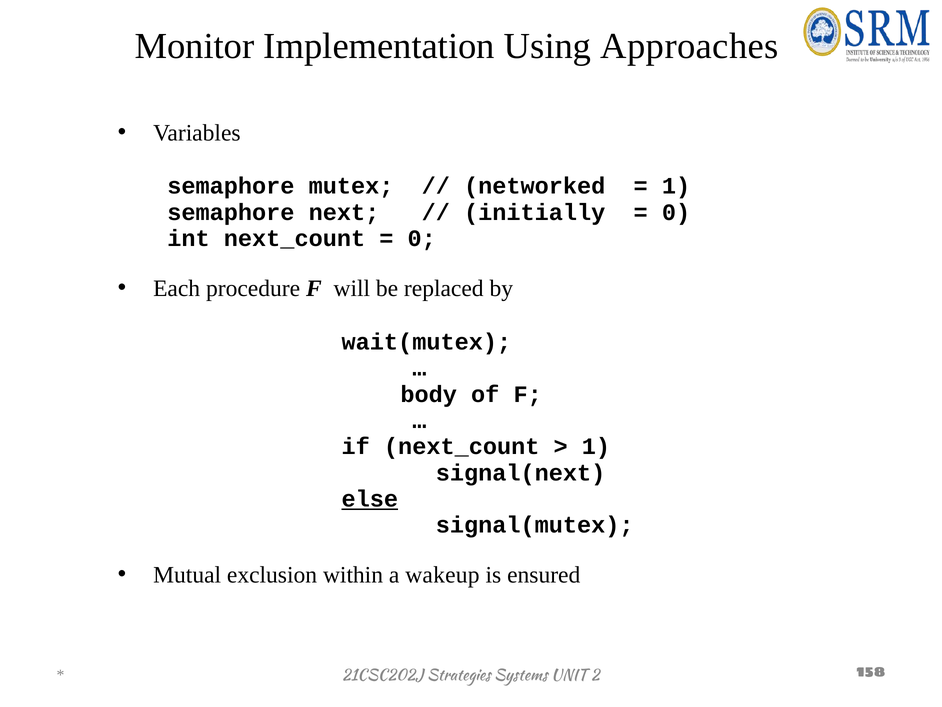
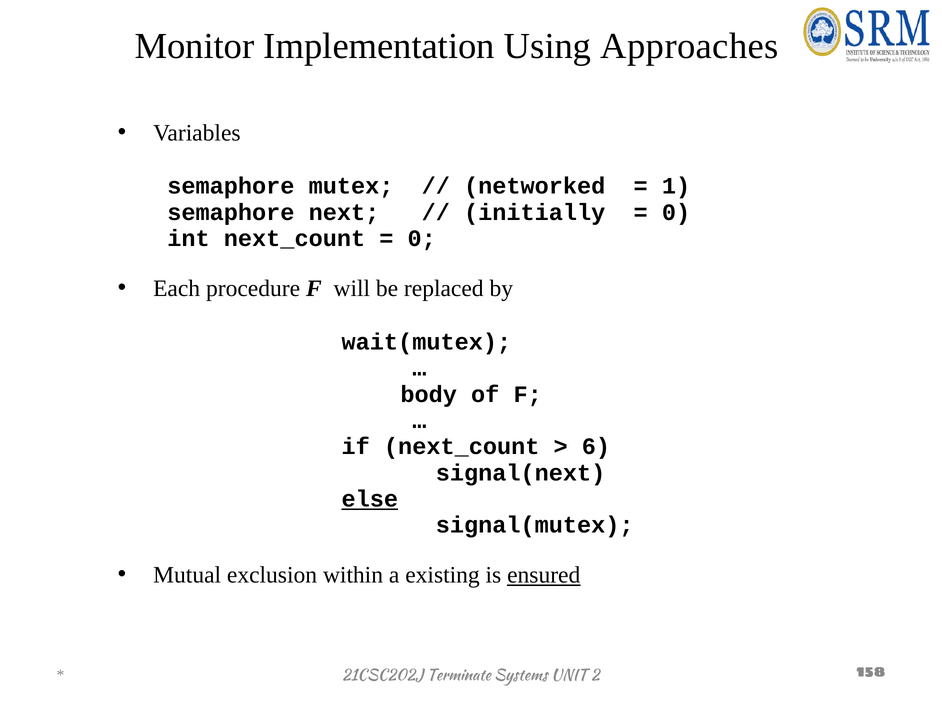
1: 1 -> 6 (596, 446)
wakeup: wakeup -> existing (443, 575)
ensured underline: none -> present (544, 575)
Strategies: Strategies -> Terminate (459, 675)
